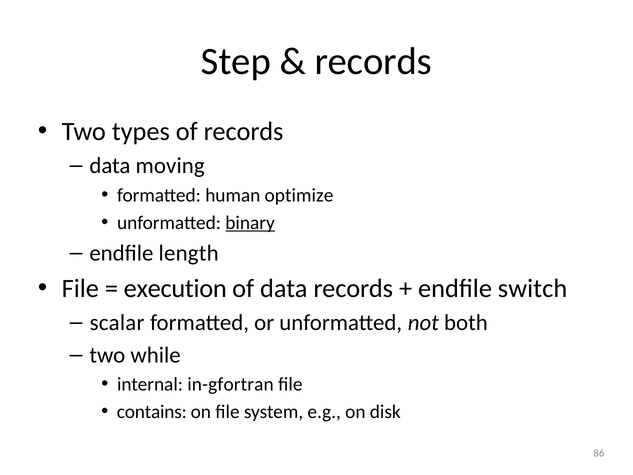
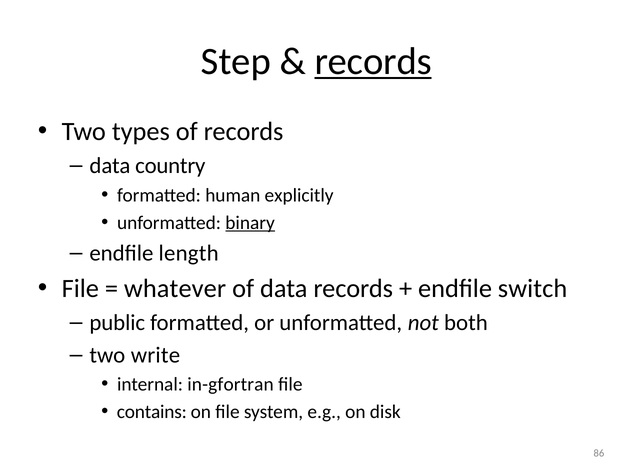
records underline: none -> present (373, 61)
moving: moving -> country (170, 166)
optimize: optimize -> explicitly (299, 195)
execution: execution -> whatever (175, 288)
scalar: scalar -> public (117, 323)
while: while -> write (155, 355)
